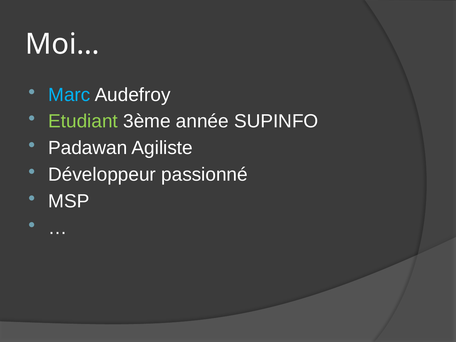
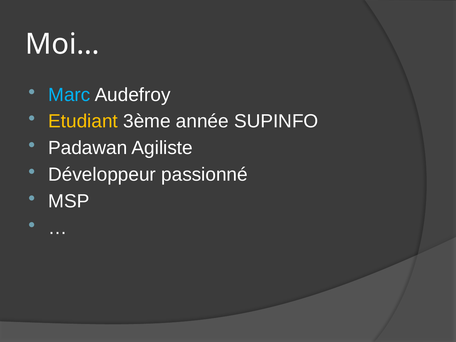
Etudiant colour: light green -> yellow (83, 121)
